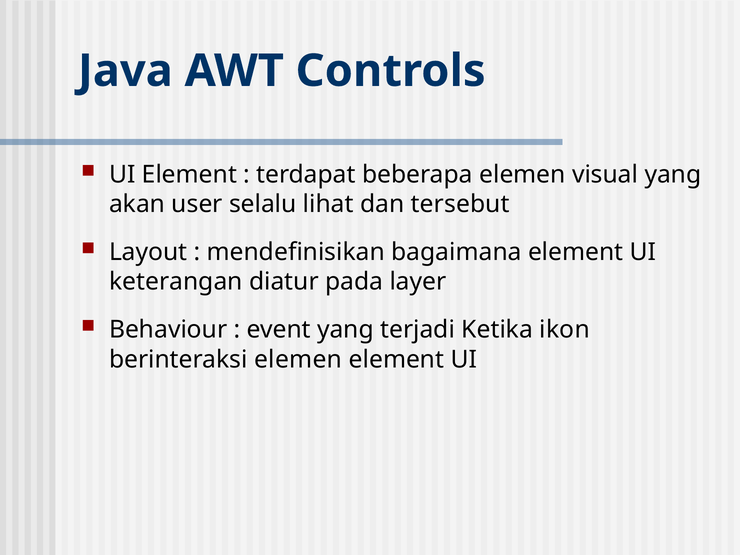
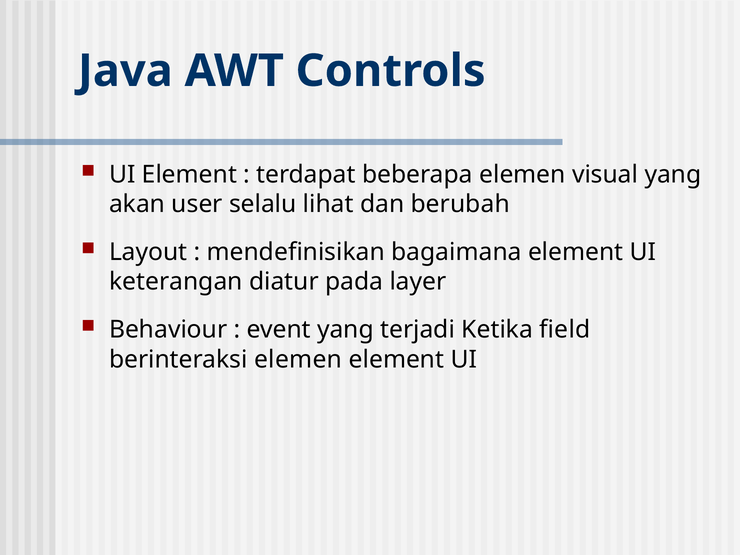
tersebut: tersebut -> berubah (460, 204)
ikon: ikon -> field (565, 330)
